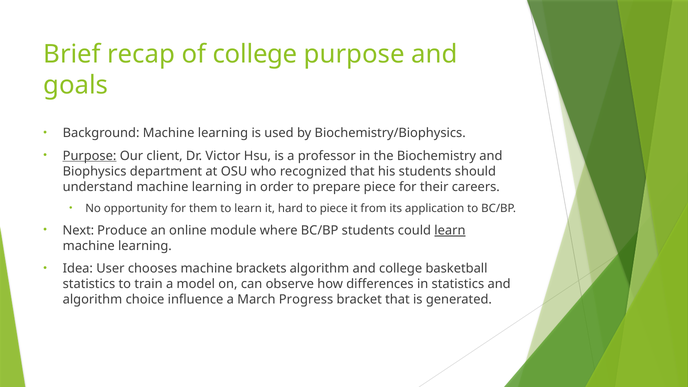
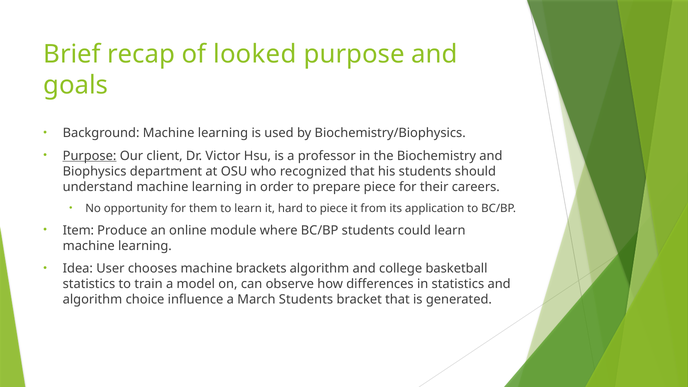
of college: college -> looked (255, 54)
Next: Next -> Item (78, 230)
learn underline: present -> none (450, 230)
March Progress: Progress -> Students (306, 299)
